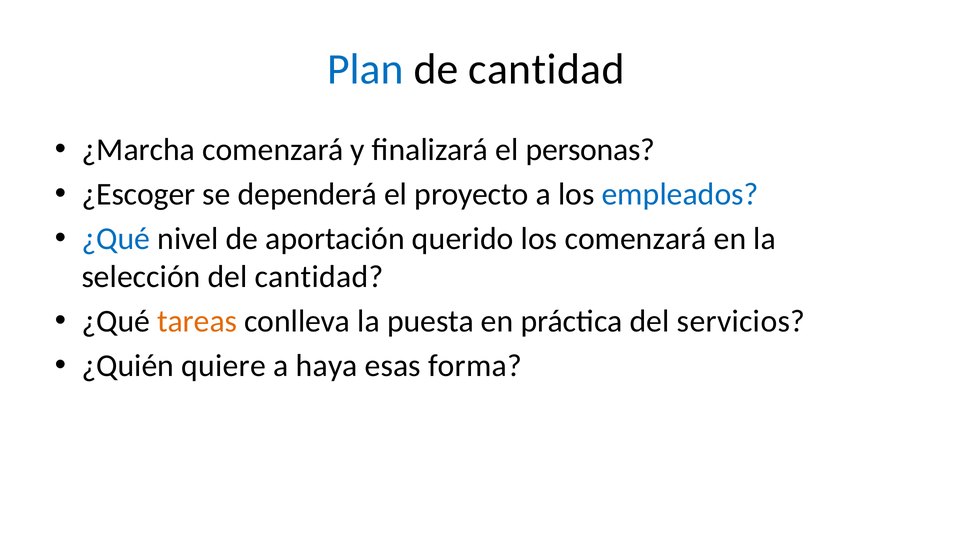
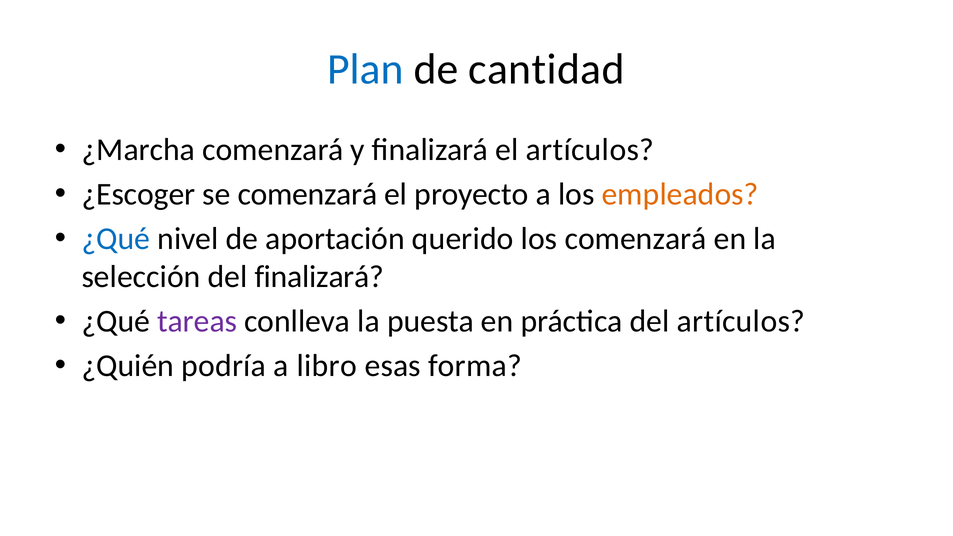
el personas: personas -> artículos (590, 150)
se dependerá: dependerá -> comenzará (308, 194)
empleados colour: blue -> orange (680, 194)
del cantidad: cantidad -> finalizará (319, 277)
tareas colour: orange -> purple (197, 322)
del servicios: servicios -> artículos (741, 322)
quiere: quiere -> podría (224, 366)
haya: haya -> libro (327, 366)
